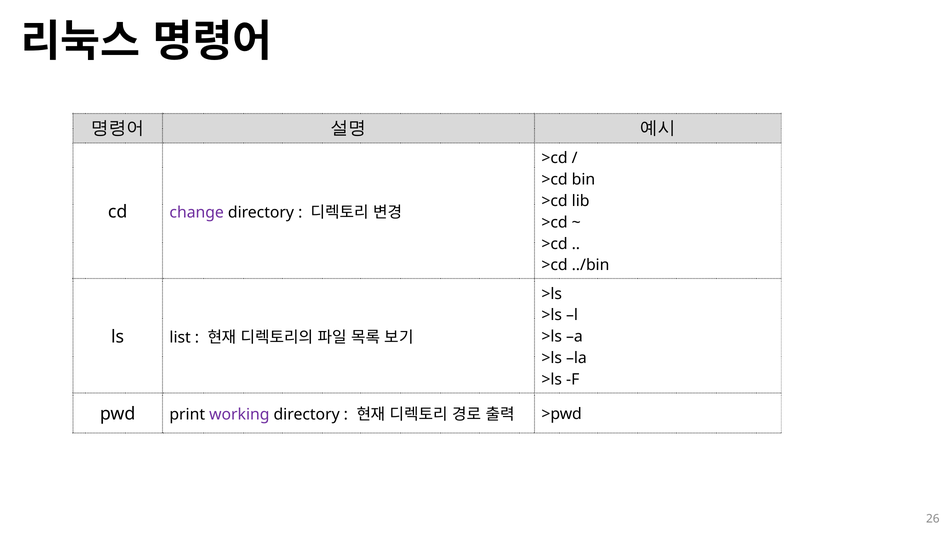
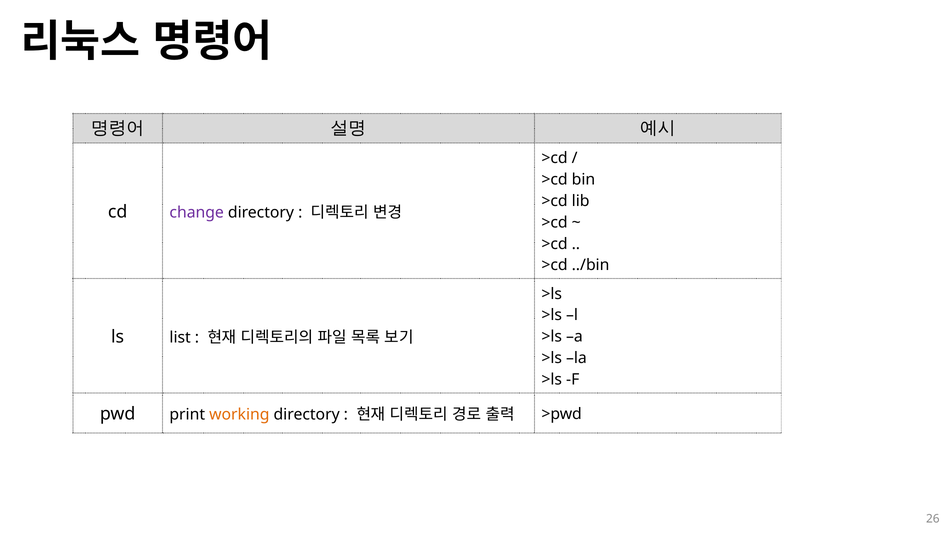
working colour: purple -> orange (239, 415)
